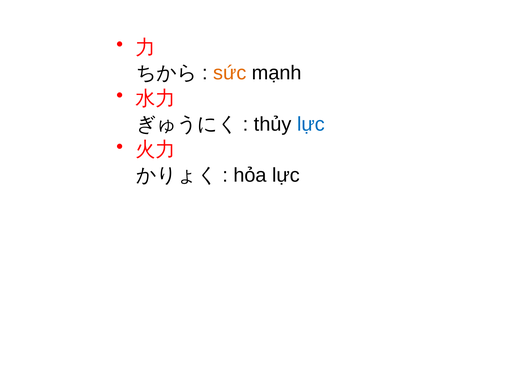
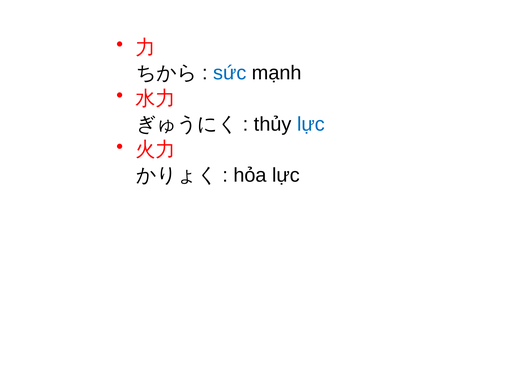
sức colour: orange -> blue (230, 73)
